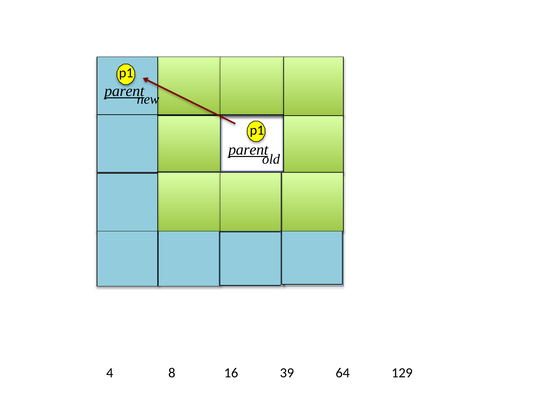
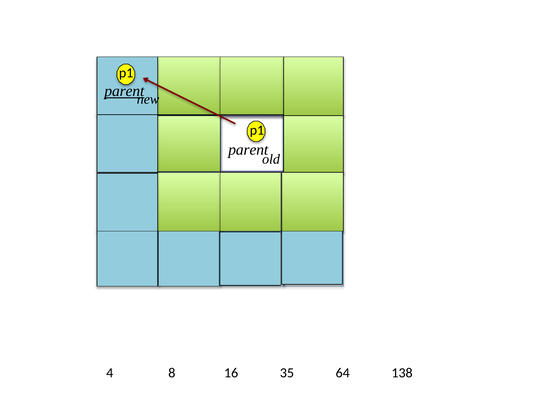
parent underline: present -> none (248, 150)
39: 39 -> 35 (287, 373)
129: 129 -> 138 (402, 373)
